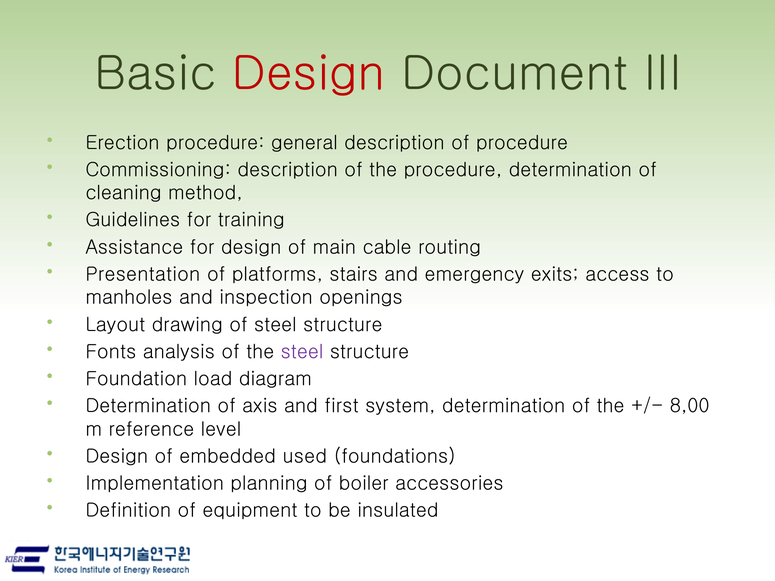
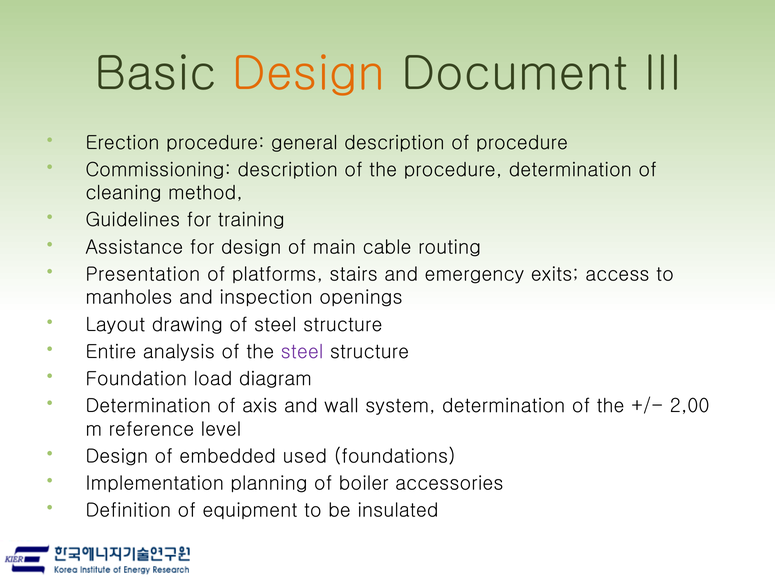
Design colour: red -> orange (309, 74)
Fonts: Fonts -> Entire (111, 352)
first: first -> wall (342, 406)
8,00: 8,00 -> 2,00 (690, 406)
